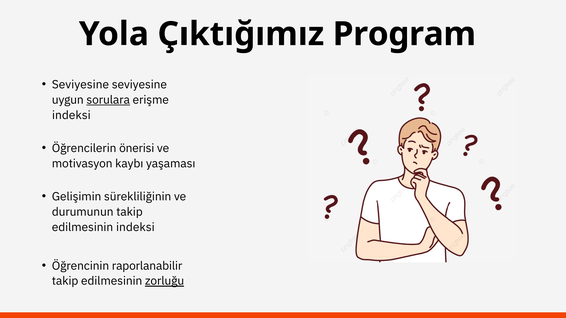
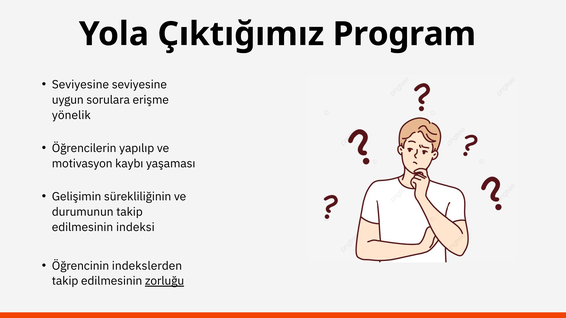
sorulara underline: present -> none (108, 100)
indeksi: indeksi -> yönelik (71, 115)
önerisi: önerisi -> yapılıp (137, 148)
raporlanabilir: raporlanabilir -> indekslerden (147, 266)
